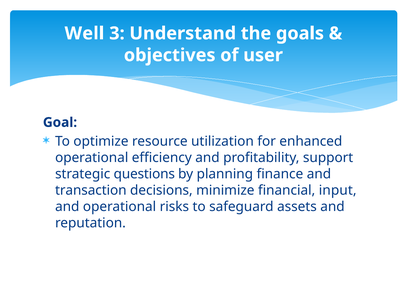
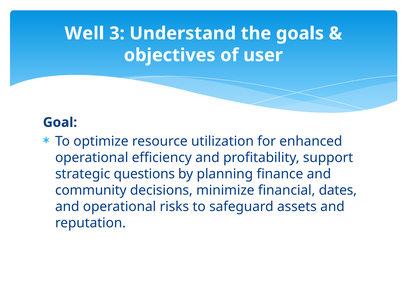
transaction: transaction -> community (91, 190)
input: input -> dates (338, 190)
